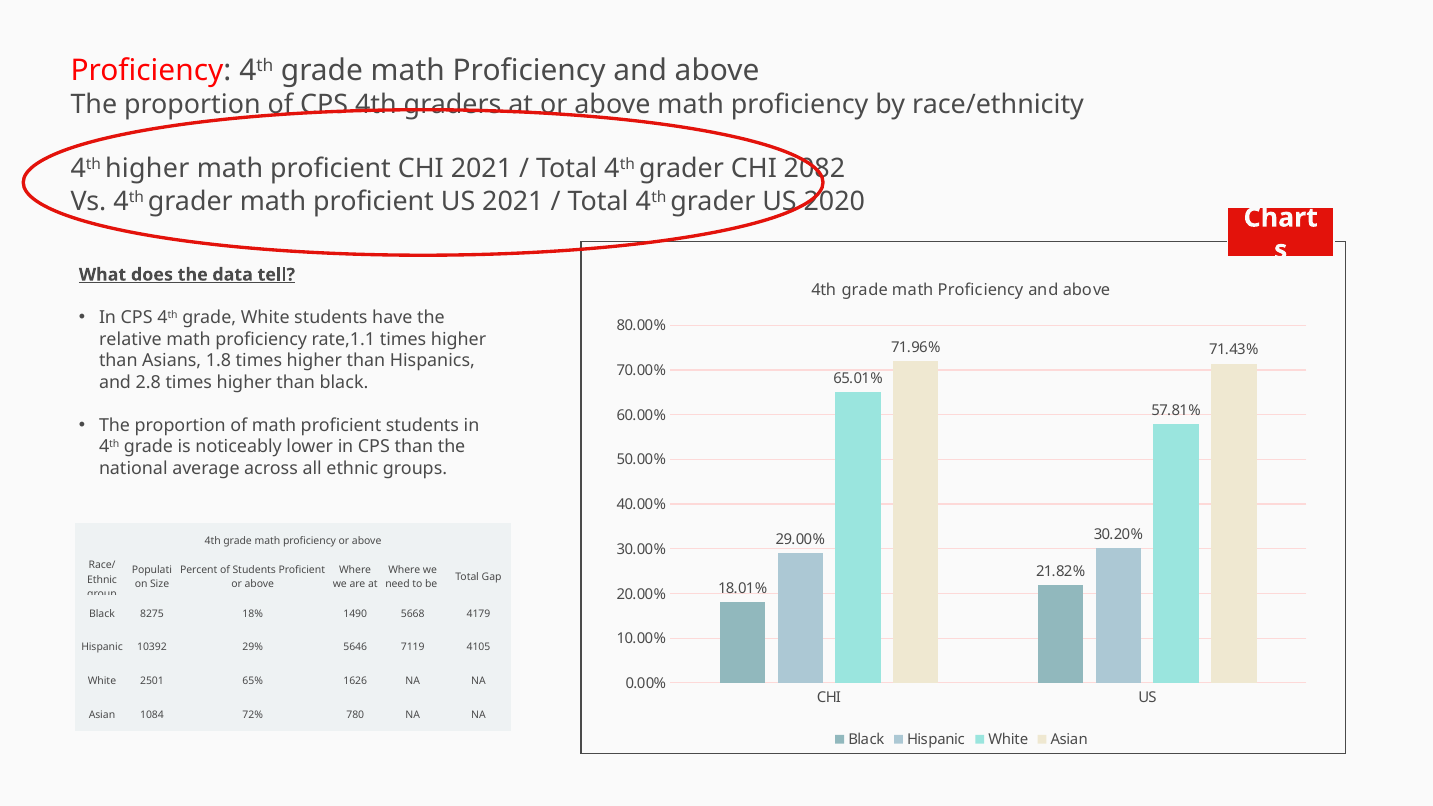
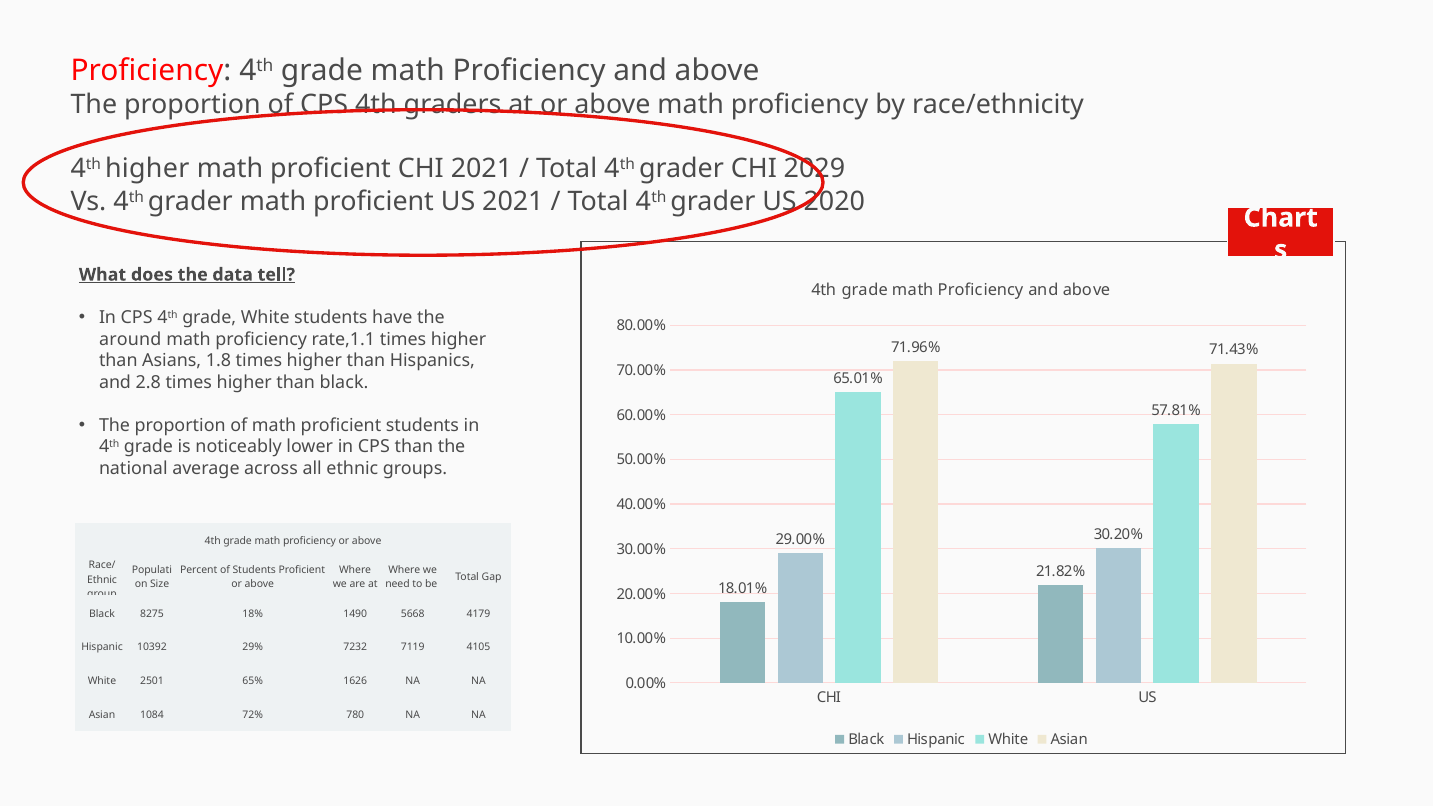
2082: 2082 -> 2029 (814, 169)
relative: relative -> around (130, 339)
5646: 5646 -> 7232 (355, 648)
